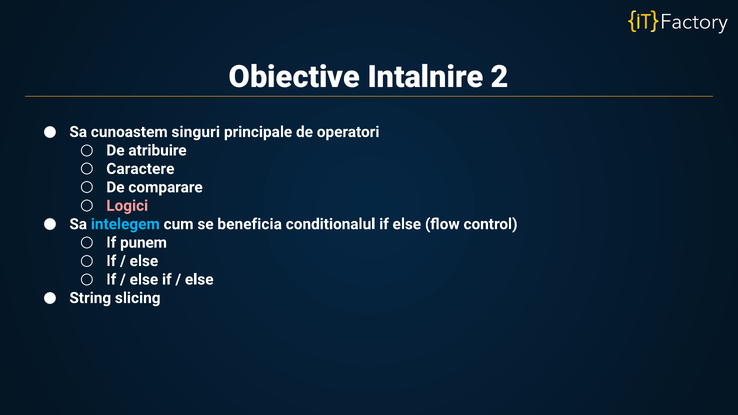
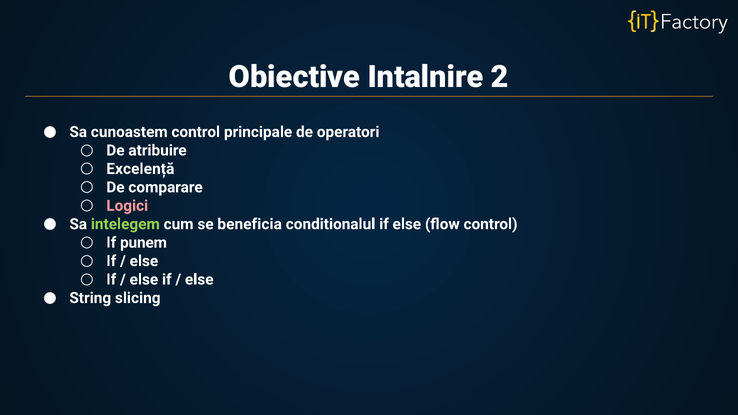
cunoastem singuri: singuri -> control (196, 132)
Caractere: Caractere -> Excelență (140, 169)
intelegem colour: light blue -> light green (125, 224)
